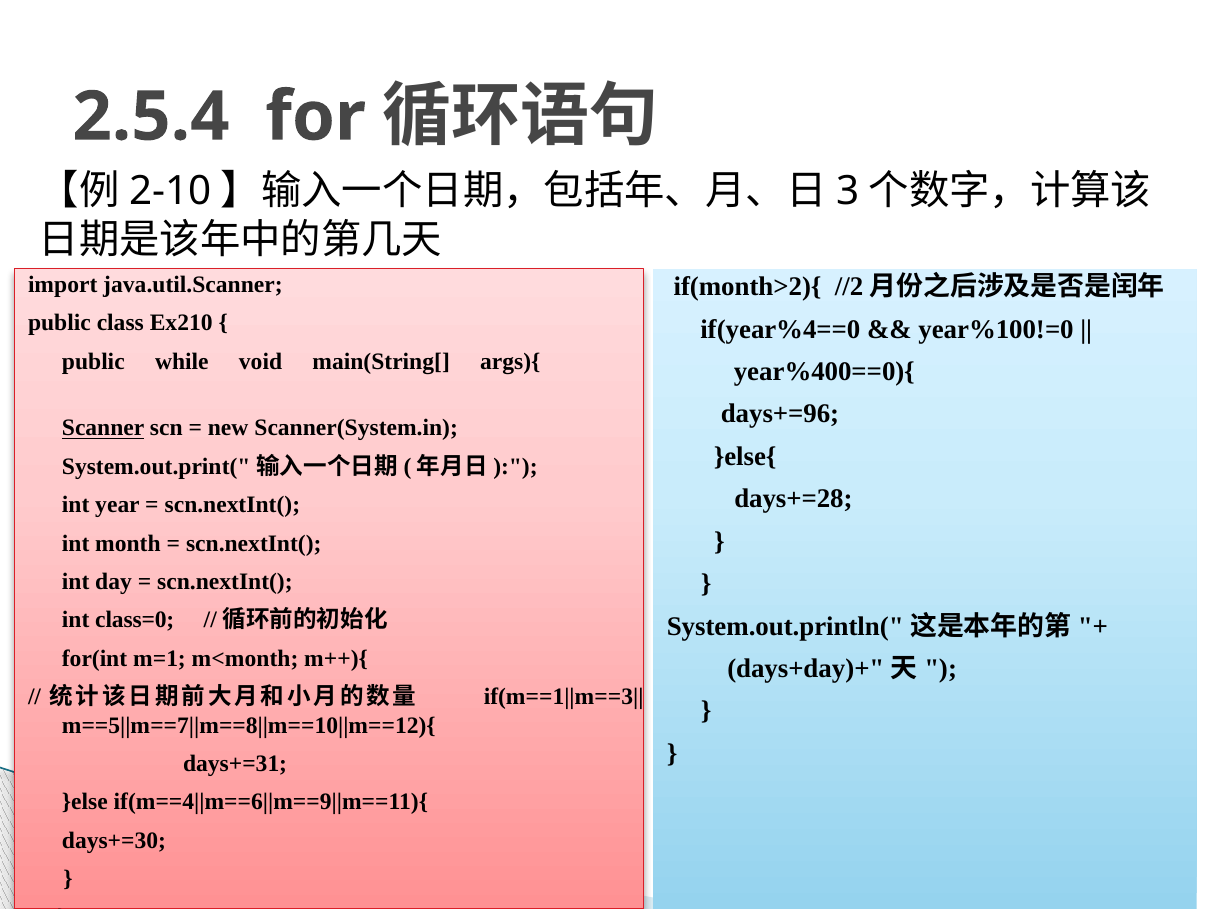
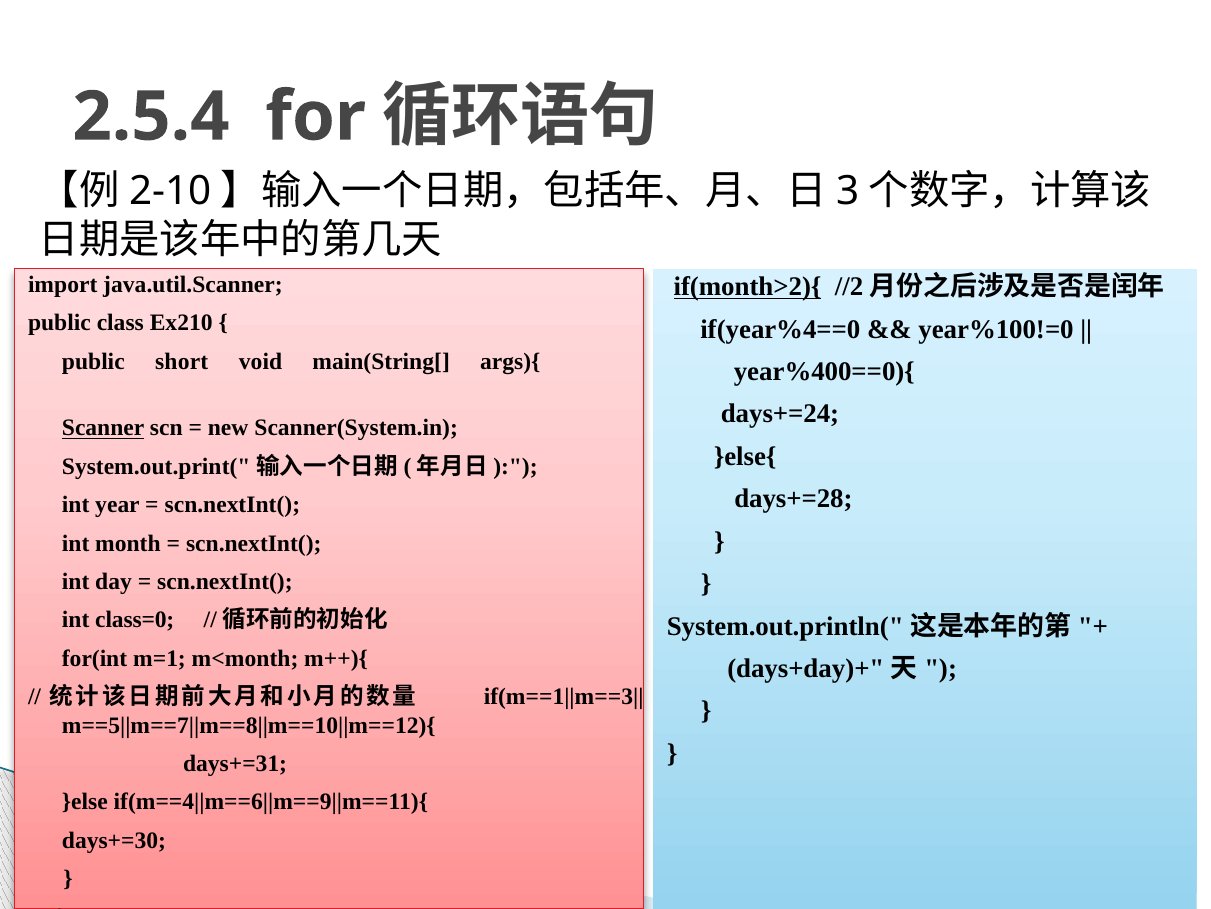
if(month>2){ underline: none -> present (748, 287)
while: while -> short (182, 361)
days+=96: days+=96 -> days+=24 (780, 414)
